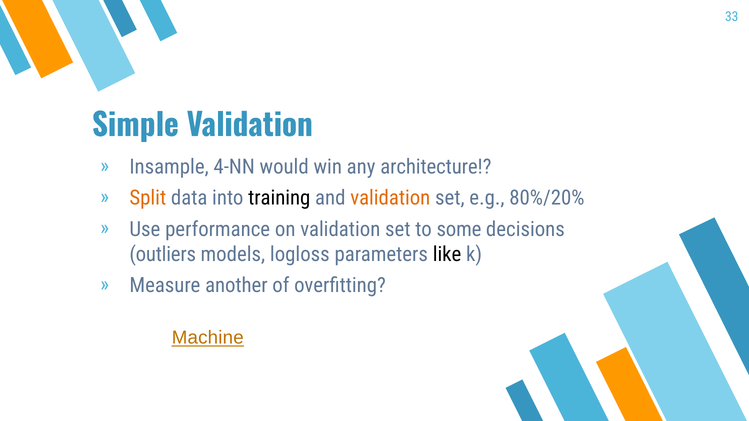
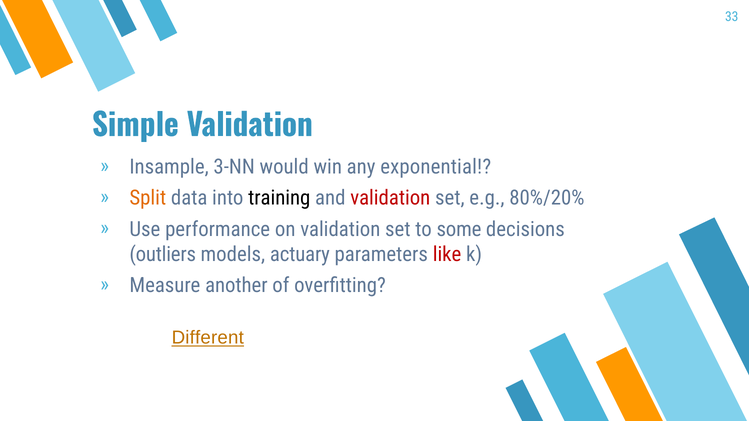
4-NN: 4-NN -> 3-NN (234, 167)
architecture: architecture -> exponential (436, 167)
validation colour: orange -> red (390, 198)
logloss: logloss -> actuary (300, 254)
like colour: black -> red (447, 254)
Machine: Machine -> Different (208, 338)
